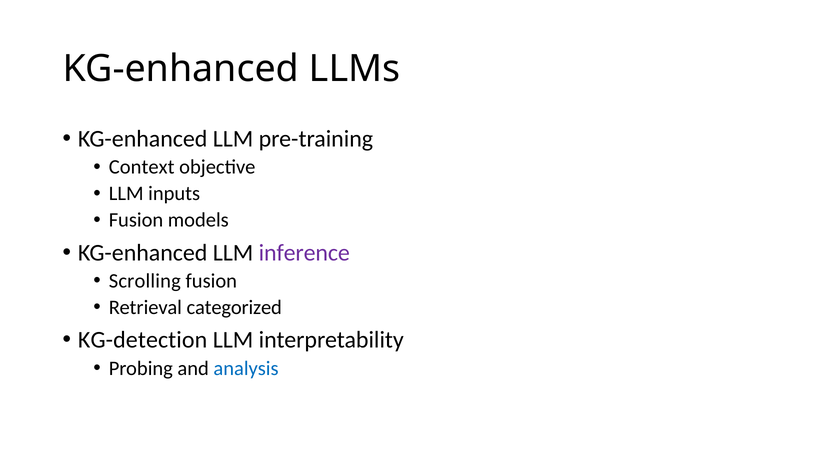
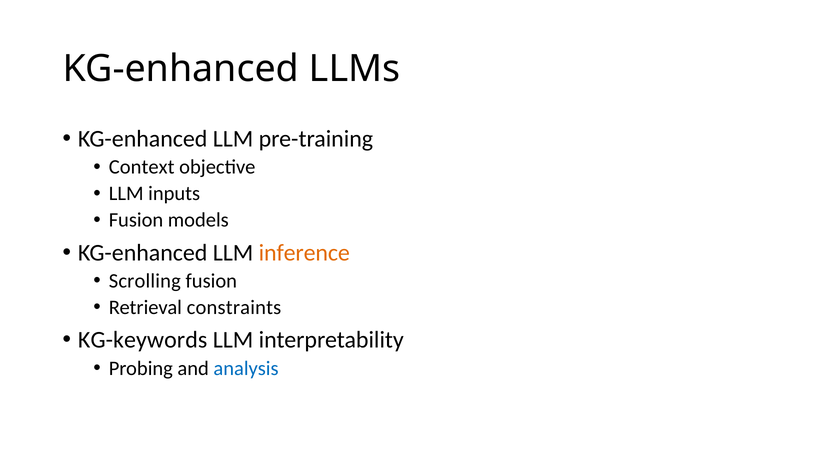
inference colour: purple -> orange (304, 253)
categorized: categorized -> constraints (234, 307)
KG-detection: KG-detection -> KG-keywords (143, 340)
